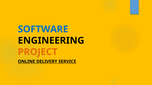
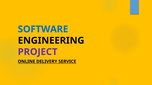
PROJECT colour: orange -> purple (38, 52)
